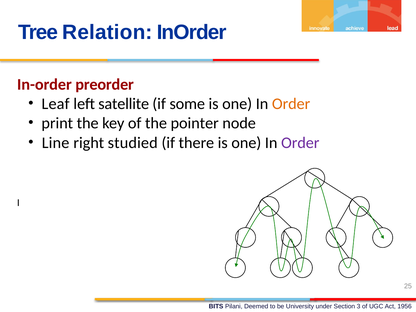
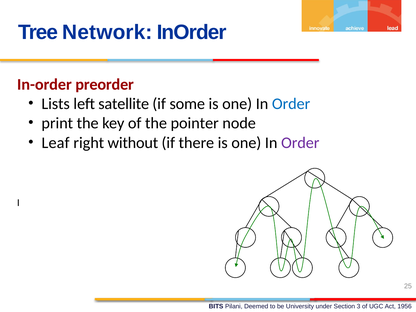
Relation: Relation -> Network (107, 32)
Leaf: Leaf -> Lists (56, 104)
Order colour: orange -> blue (291, 104)
Line: Line -> Leaf (56, 143)
studied: studied -> without (133, 143)
